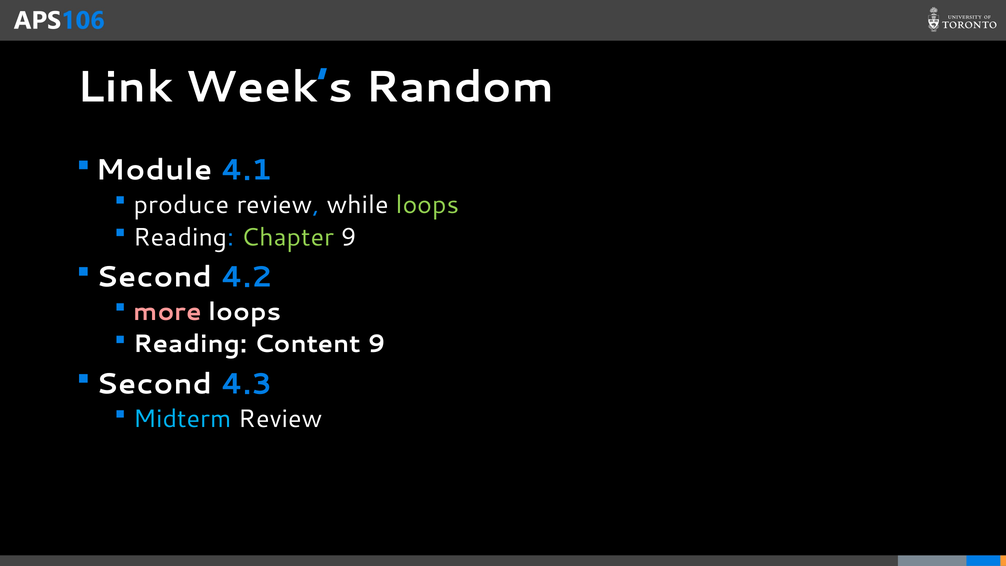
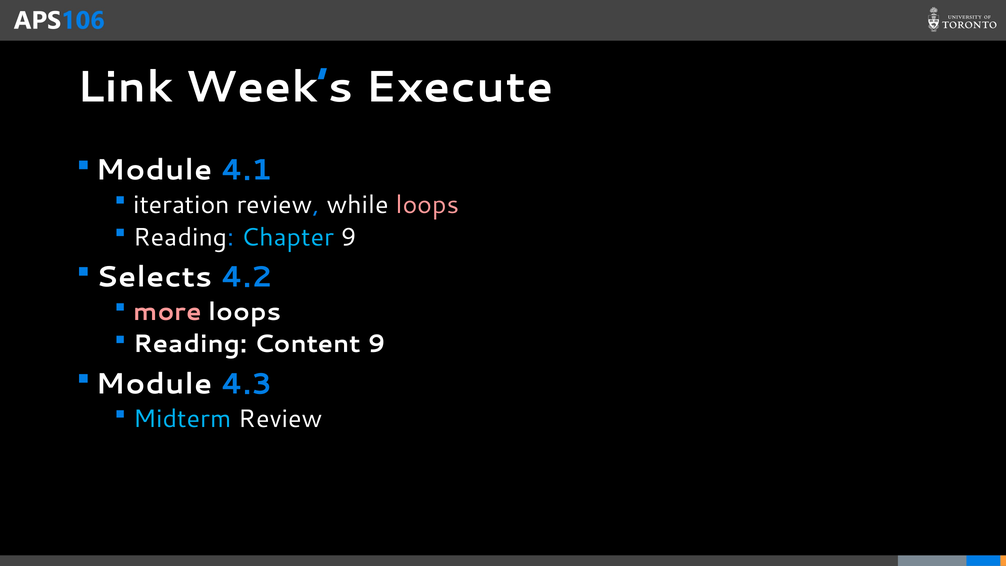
Random: Random -> Execute (459, 87)
produce: produce -> iteration (182, 205)
loops colour: light green -> pink (427, 205)
Chapter colour: light green -> light blue (288, 237)
Second: Second -> Selects (154, 277)
Second: Second -> Module (154, 384)
